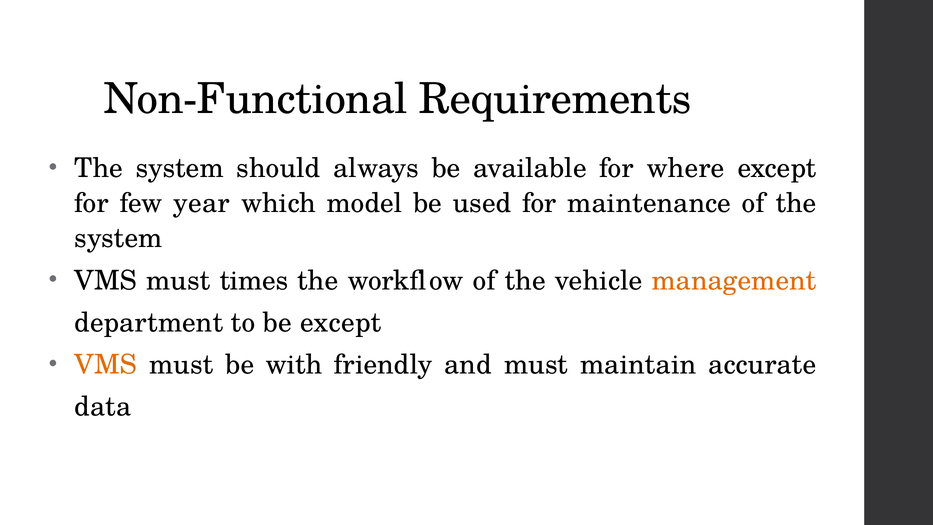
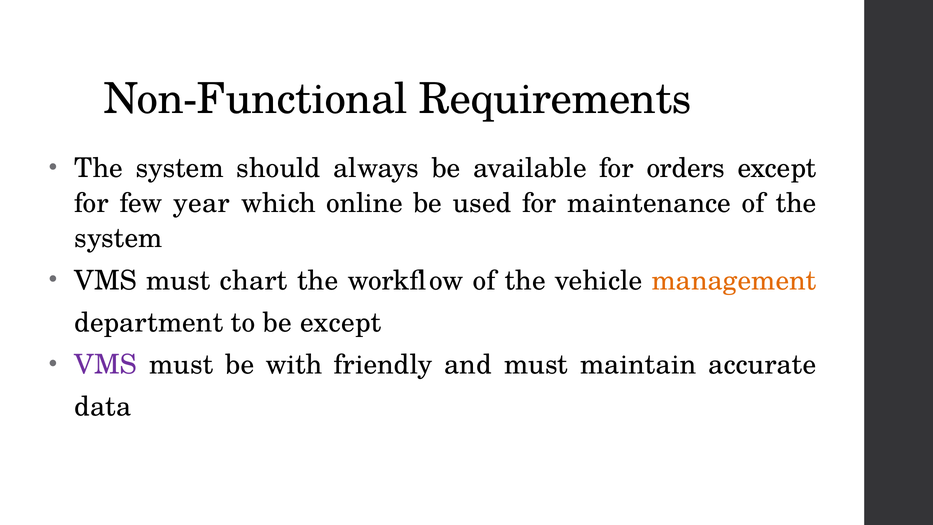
where: where -> orders (686, 168)
model: model -> online (365, 203)
times: times -> chart (254, 280)
VMS colour: orange -> purple (106, 365)
